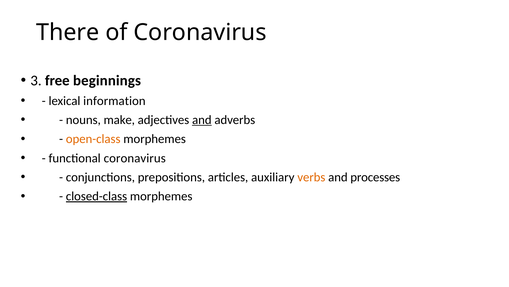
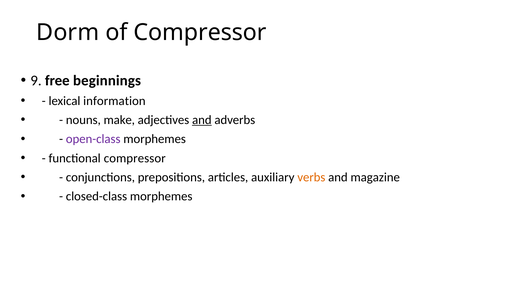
There: There -> Dorm (68, 32)
of Coronavirus: Coronavirus -> Compressor (200, 32)
3: 3 -> 9 (36, 80)
open-class colour: orange -> purple (93, 139)
functional coronavirus: coronavirus -> compressor (135, 158)
processes: processes -> magazine (375, 177)
closed-class underline: present -> none (96, 196)
